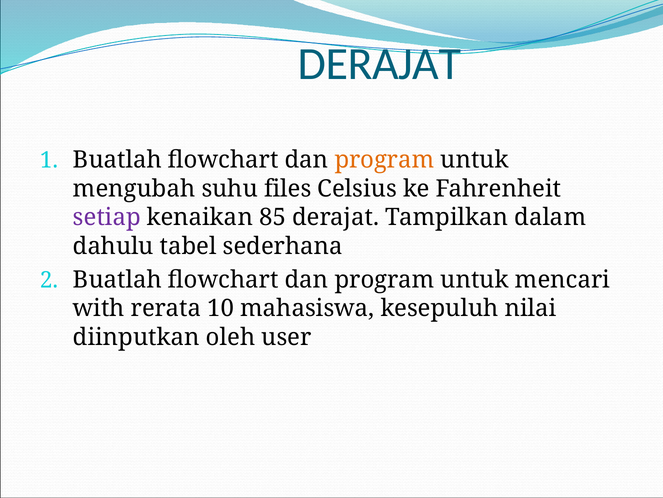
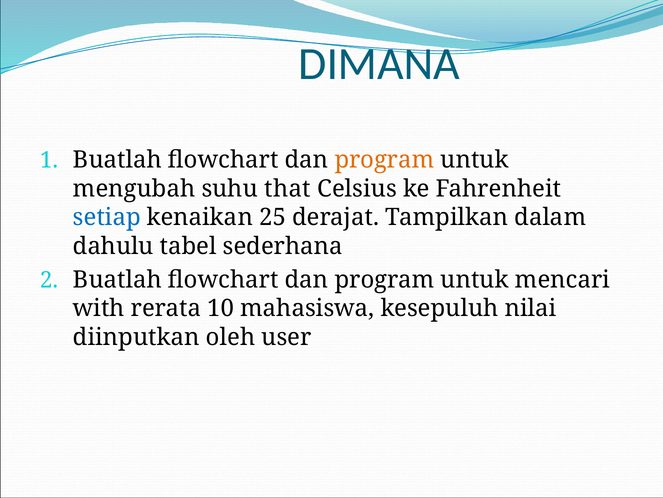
DERAJAT: DERAJAT -> DIMANA (379, 64)
files: files -> that (288, 188)
setiap colour: purple -> blue (107, 217)
85: 85 -> 25 (273, 217)
